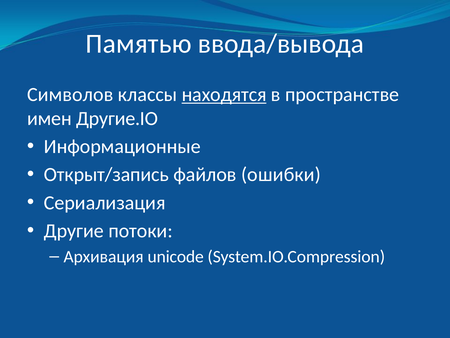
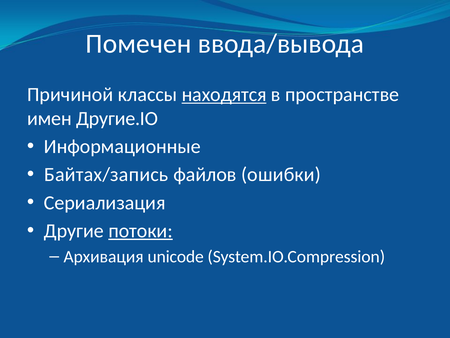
Памятью: Памятью -> Помечен (139, 44)
Символов: Символов -> Причиной (70, 94)
Открыт/запись: Открыт/запись -> Байтах/запись (106, 174)
потоки underline: none -> present (141, 230)
